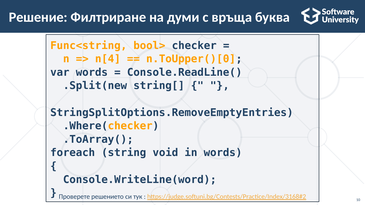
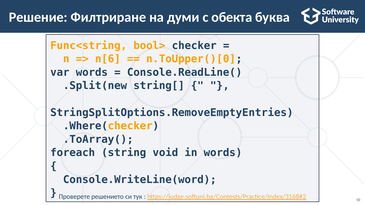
връща: връща -> обекта (232, 17)
n[4: n[4 -> n[6 (108, 59)
